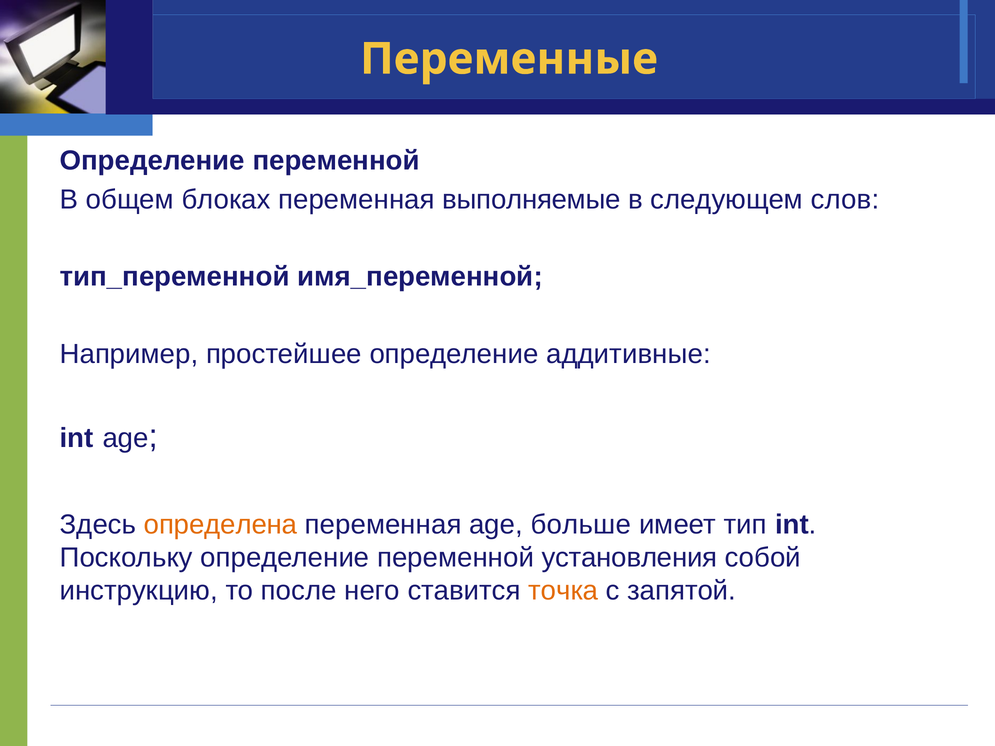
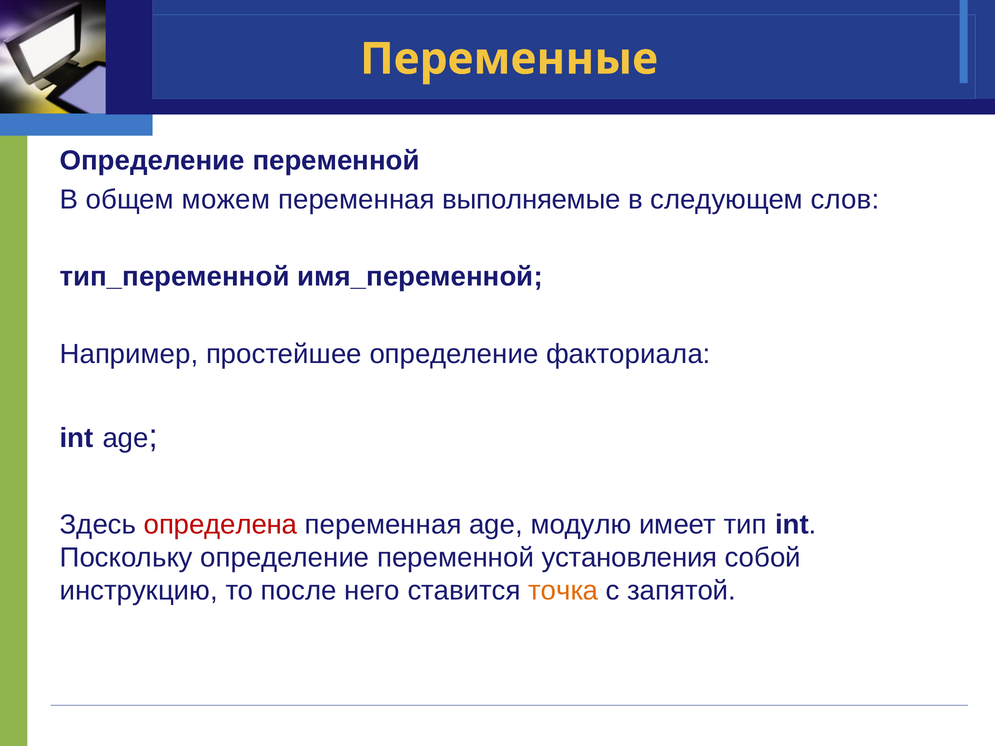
блоках: блоках -> можем (226, 200)
аддитивные: аддитивные -> факториала (628, 354)
определена colour: orange -> red (221, 525)
больше: больше -> модулю (581, 525)
